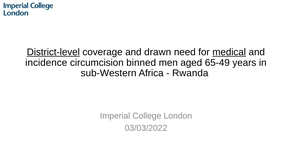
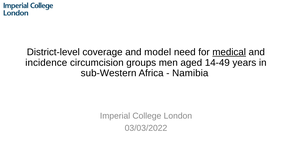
District-level underline: present -> none (53, 52)
drawn: drawn -> model (158, 52)
binned: binned -> groups (141, 63)
65-49: 65-49 -> 14-49 (217, 63)
Rwanda: Rwanda -> Namibia (190, 73)
